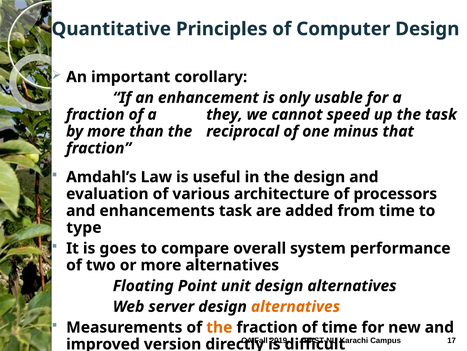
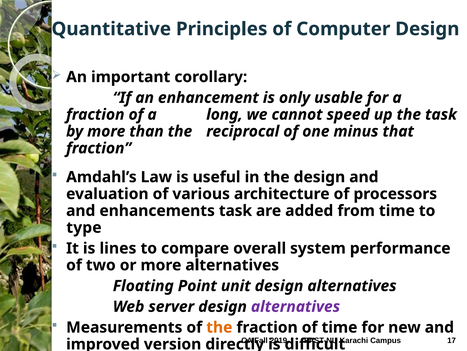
they: they -> long (224, 114)
goes: goes -> lines (118, 248)
alternatives colour: orange -> purple (295, 306)
